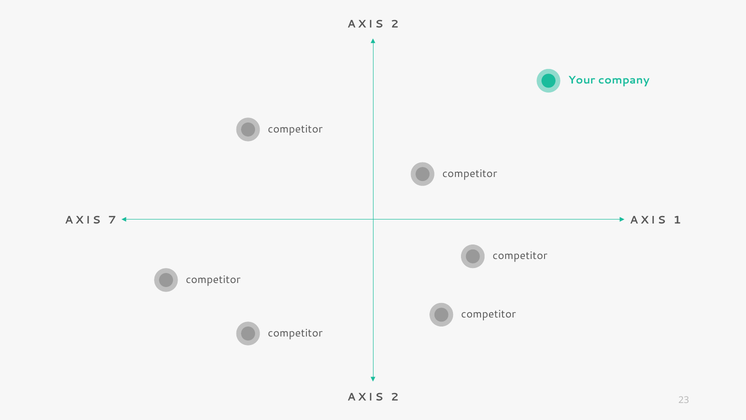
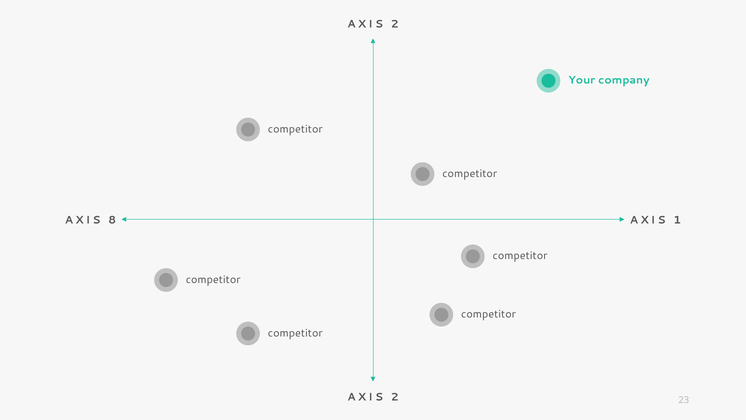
7: 7 -> 8 (112, 220)
